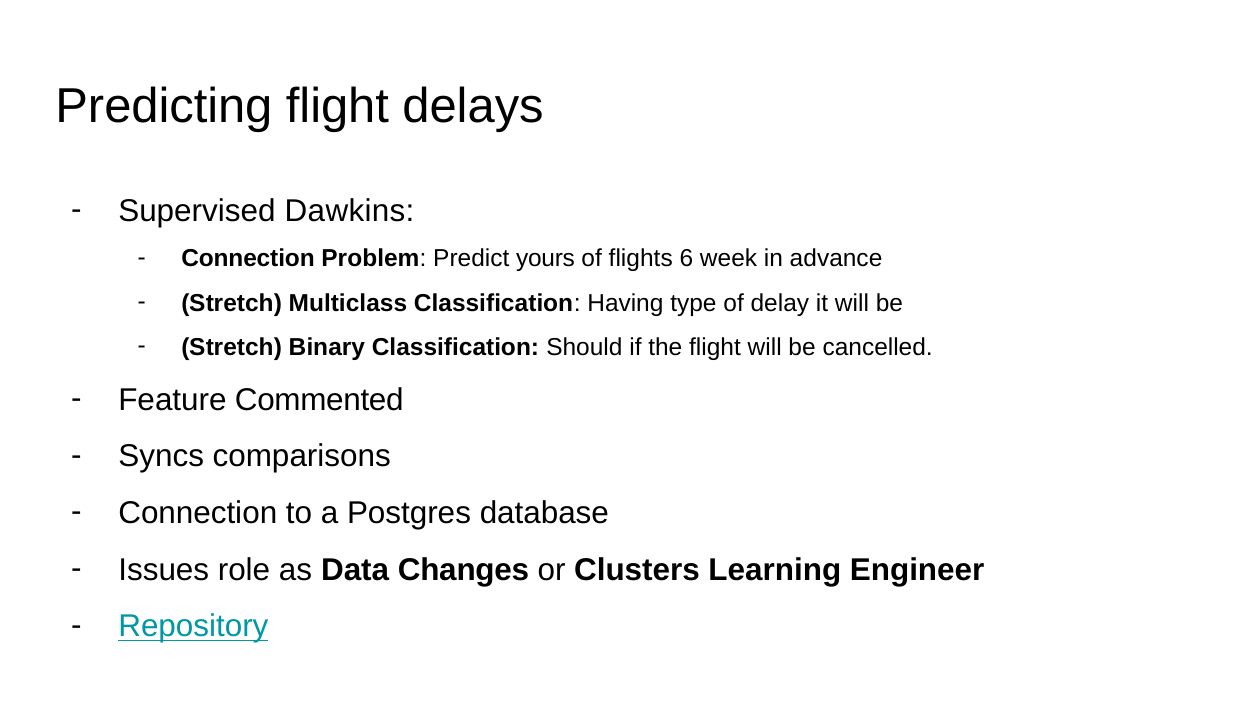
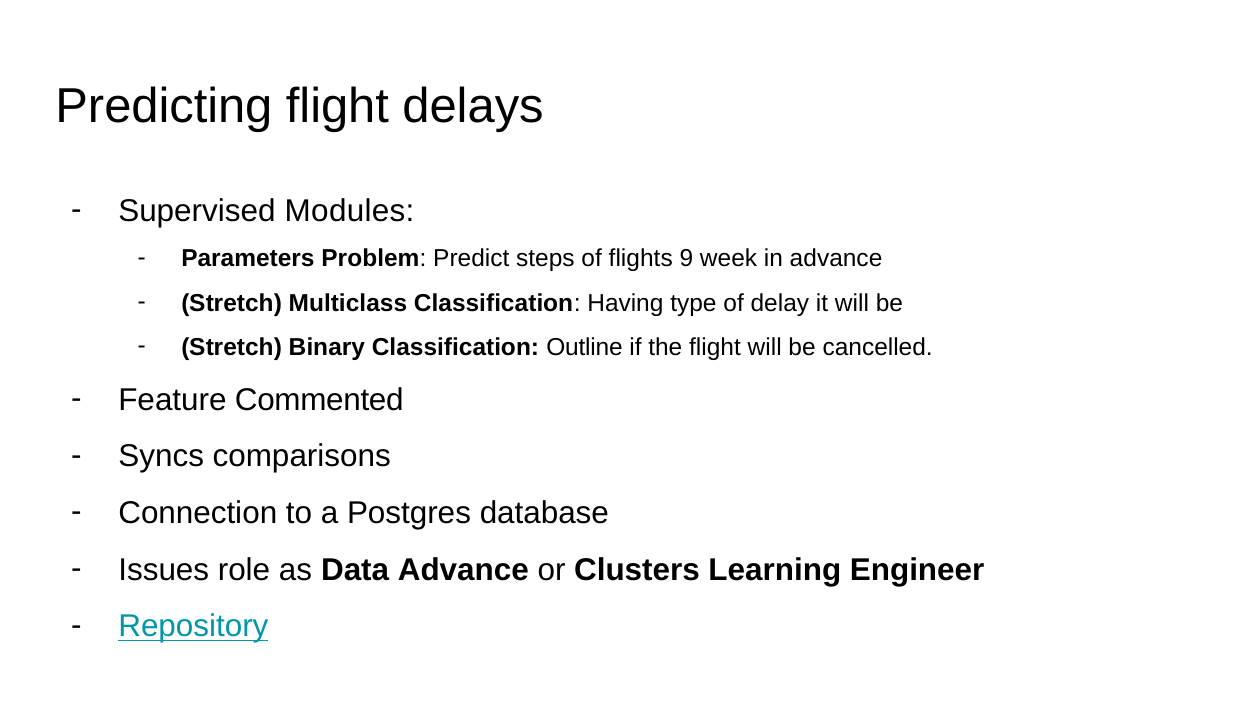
Dawkins: Dawkins -> Modules (350, 211)
Connection: Connection -> Parameters (248, 259)
yours: yours -> steps (545, 259)
6: 6 -> 9 (686, 259)
Should: Should -> Outline (585, 347)
Data Changes: Changes -> Advance (463, 570)
